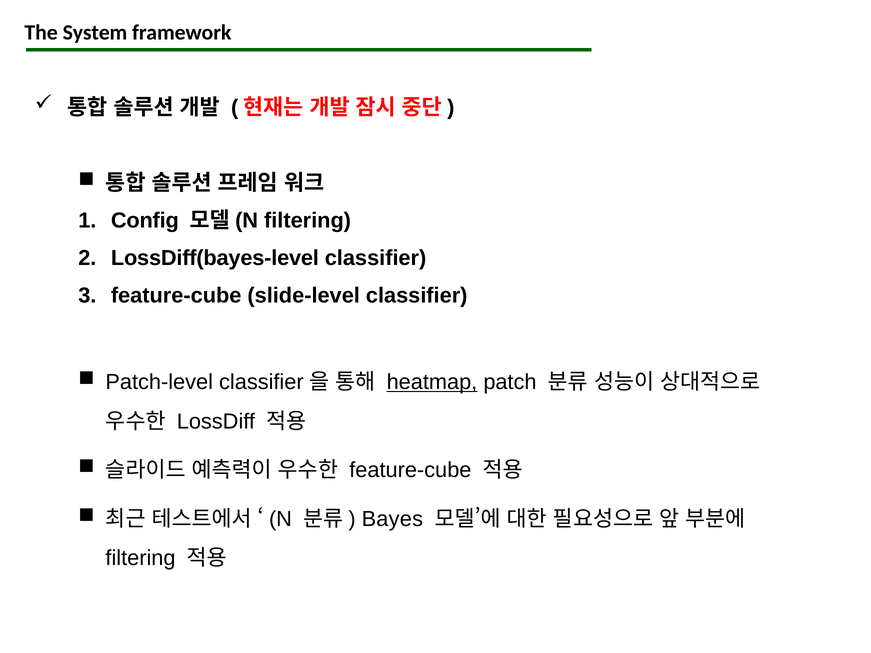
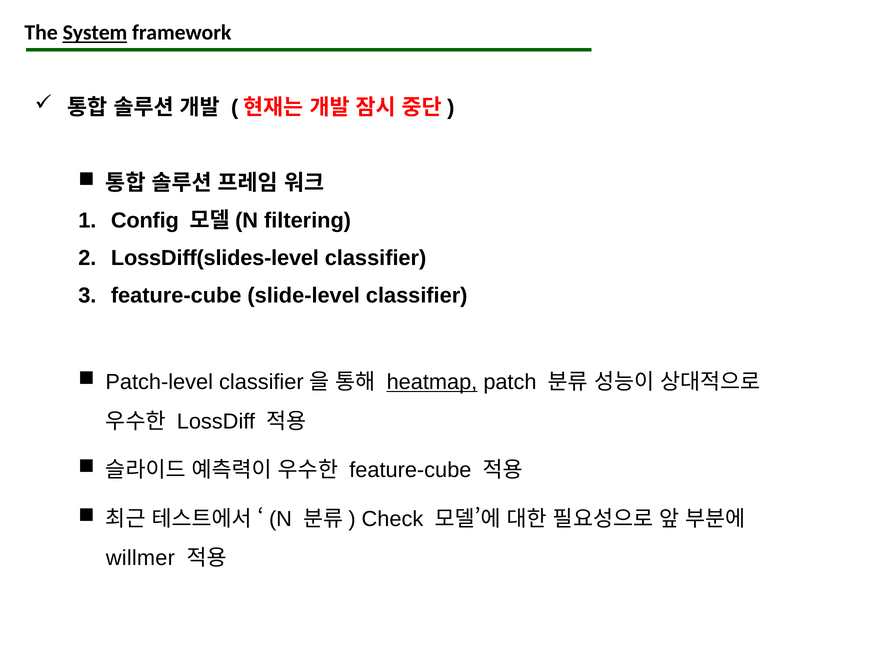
System underline: none -> present (95, 33)
LossDiff(bayes-level: LossDiff(bayes-level -> LossDiff(slides-level (215, 258)
Bayes: Bayes -> Check (392, 519)
filtering: filtering -> willmer (140, 558)
